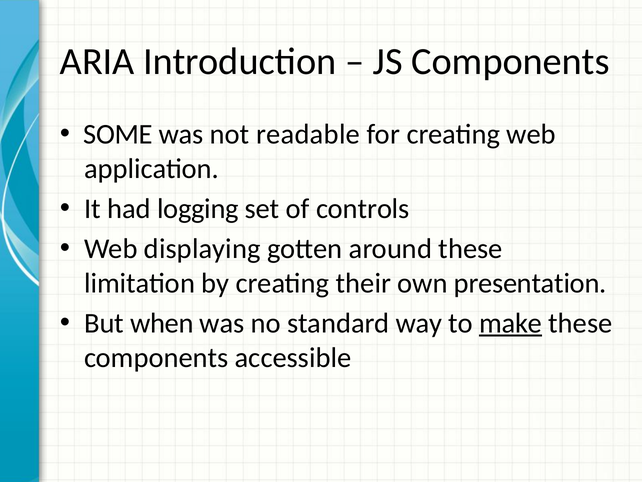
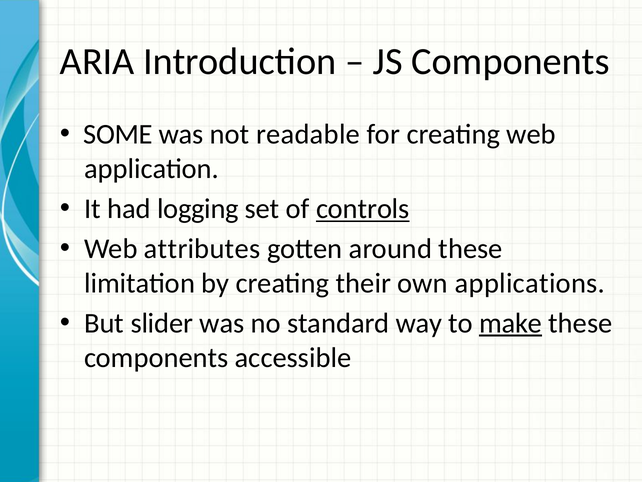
controls underline: none -> present (363, 209)
displaying: displaying -> attributes (202, 249)
presentation: presentation -> applications (530, 283)
when: when -> slider (162, 323)
